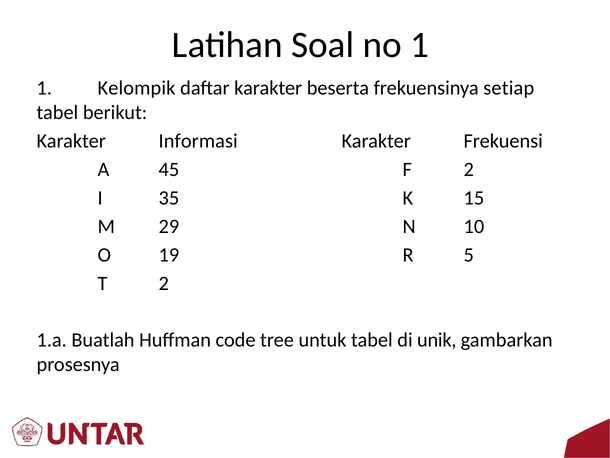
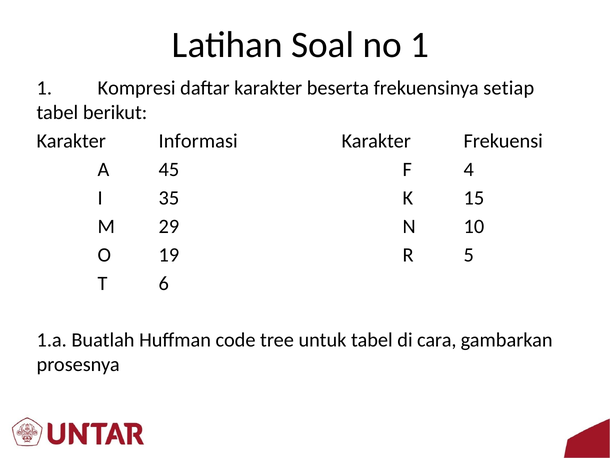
Kelompik: Kelompik -> Kompresi (137, 88)
F 2: 2 -> 4 (469, 169)
T 2: 2 -> 6 (164, 283)
unik: unik -> cara (437, 340)
